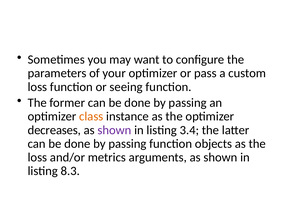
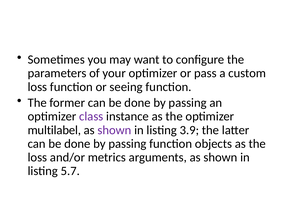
class colour: orange -> purple (91, 116)
decreases: decreases -> multilabel (54, 130)
3.4: 3.4 -> 3.9 (189, 130)
8.3: 8.3 -> 5.7 (70, 171)
